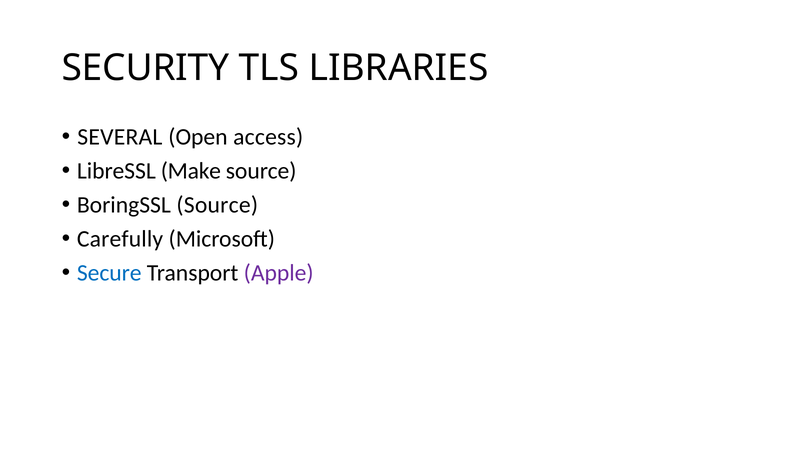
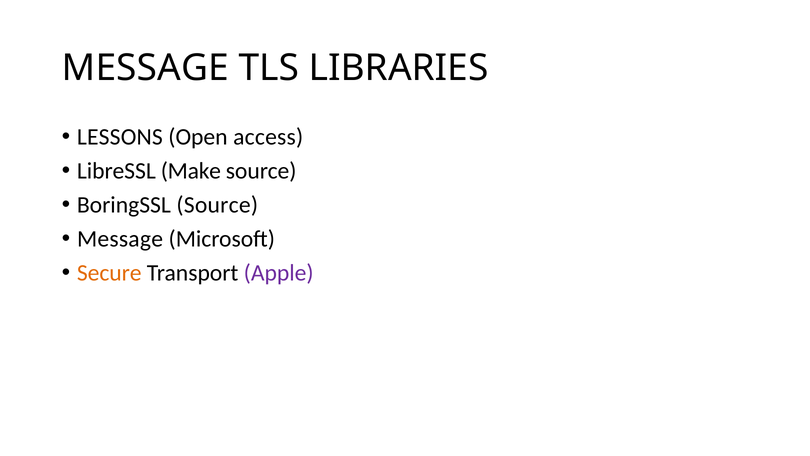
SECURITY: SECURITY -> MESSAGE (145, 68)
SEVERAL: SEVERAL -> LESSONS (120, 137)
Carefully: Carefully -> Message (120, 239)
Secure colour: blue -> orange (109, 273)
